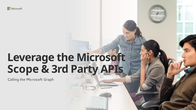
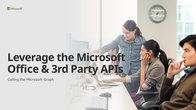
Scope: Scope -> Office (23, 69)
